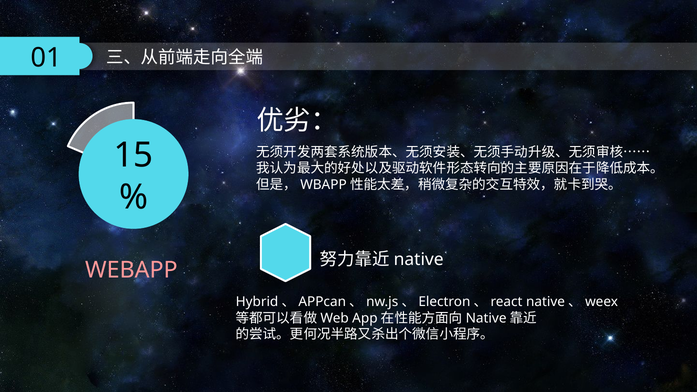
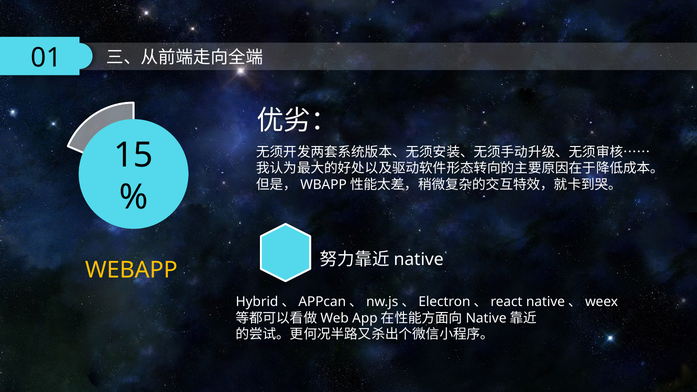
WEBAPP colour: pink -> yellow (131, 270)
